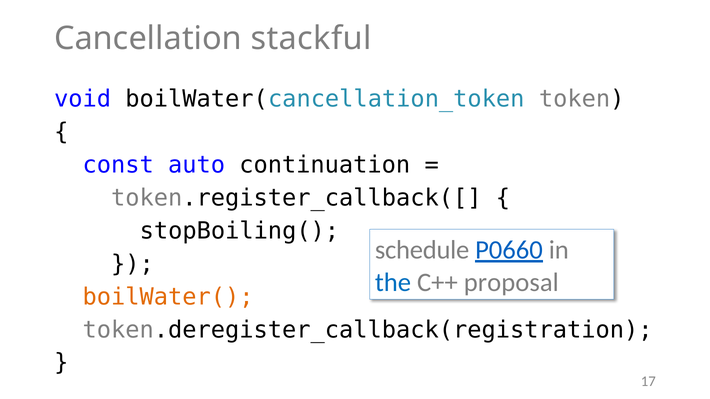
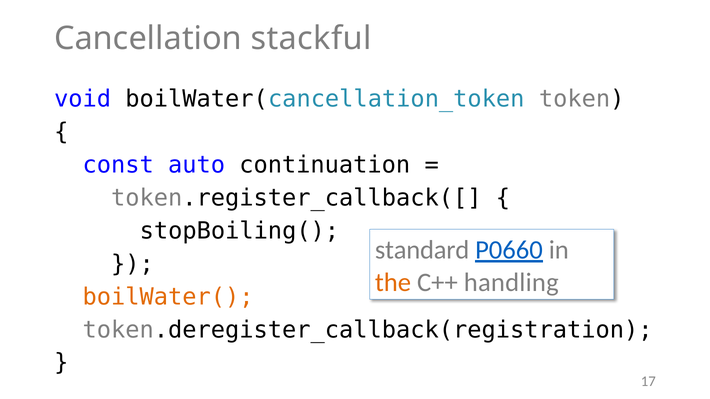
schedule: schedule -> standard (422, 250)
the colour: blue -> orange (393, 283)
proposal: proposal -> handling (511, 283)
